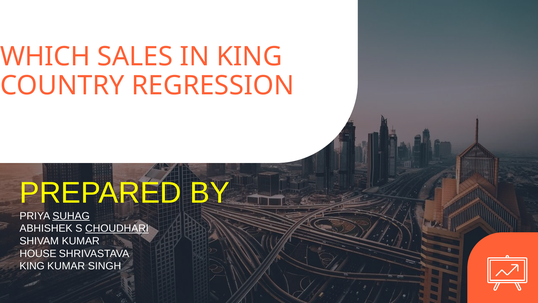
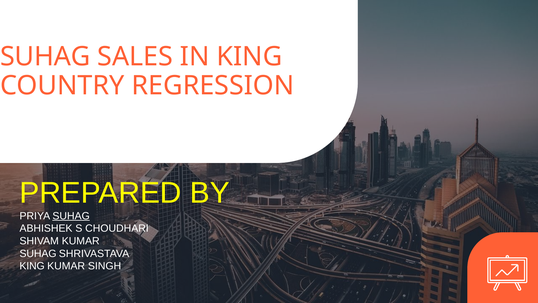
WHICH: WHICH -> SUHAG (45, 57)
CHOUDHARI underline: present -> none (117, 228)
HOUSE: HOUSE -> SUHAG (38, 253)
